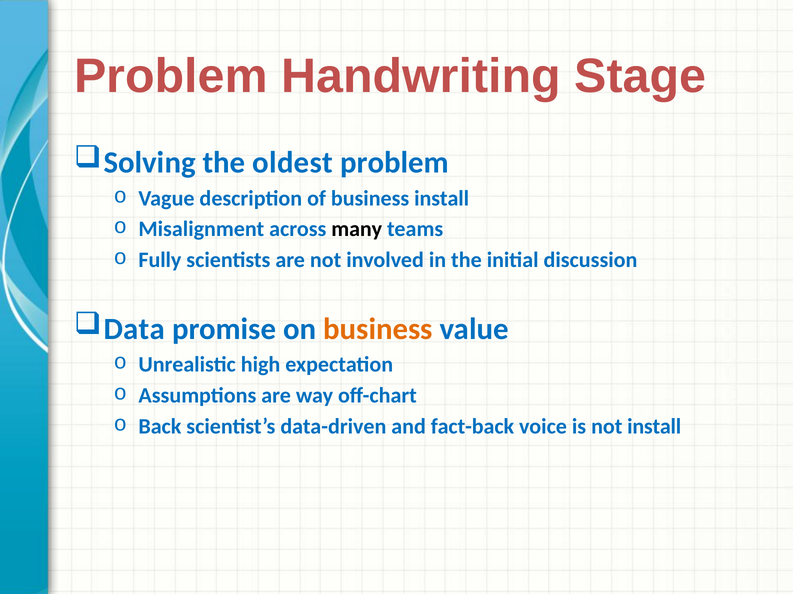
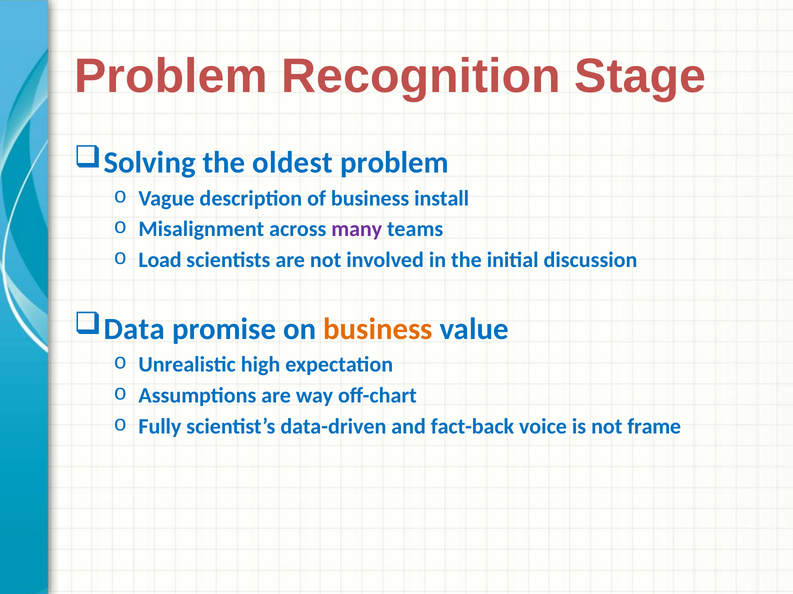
Handwriting: Handwriting -> Recognition (421, 76)
many colour: black -> purple (357, 229)
Fully: Fully -> Load (160, 260)
Back: Back -> Fully (160, 427)
not install: install -> frame (654, 427)
